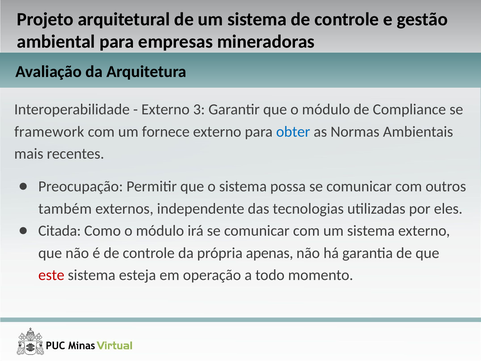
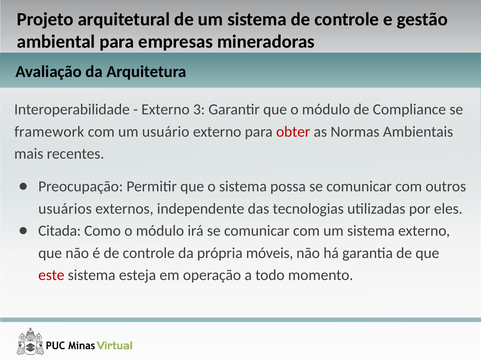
fornece: fornece -> usuário (166, 132)
obter colour: blue -> red (293, 132)
também: também -> usuários (65, 209)
apenas: apenas -> móveis (270, 253)
